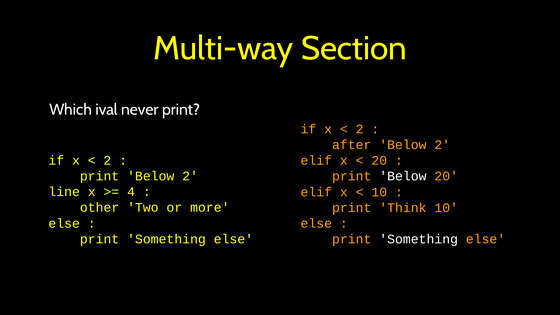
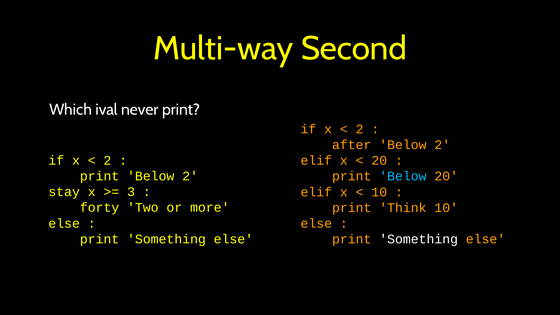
Section: Section -> Second (354, 48)
Below colour: white -> light blue (403, 176)
line: line -> stay (64, 192)
4: 4 -> 3 (131, 192)
other: other -> forty (100, 208)
